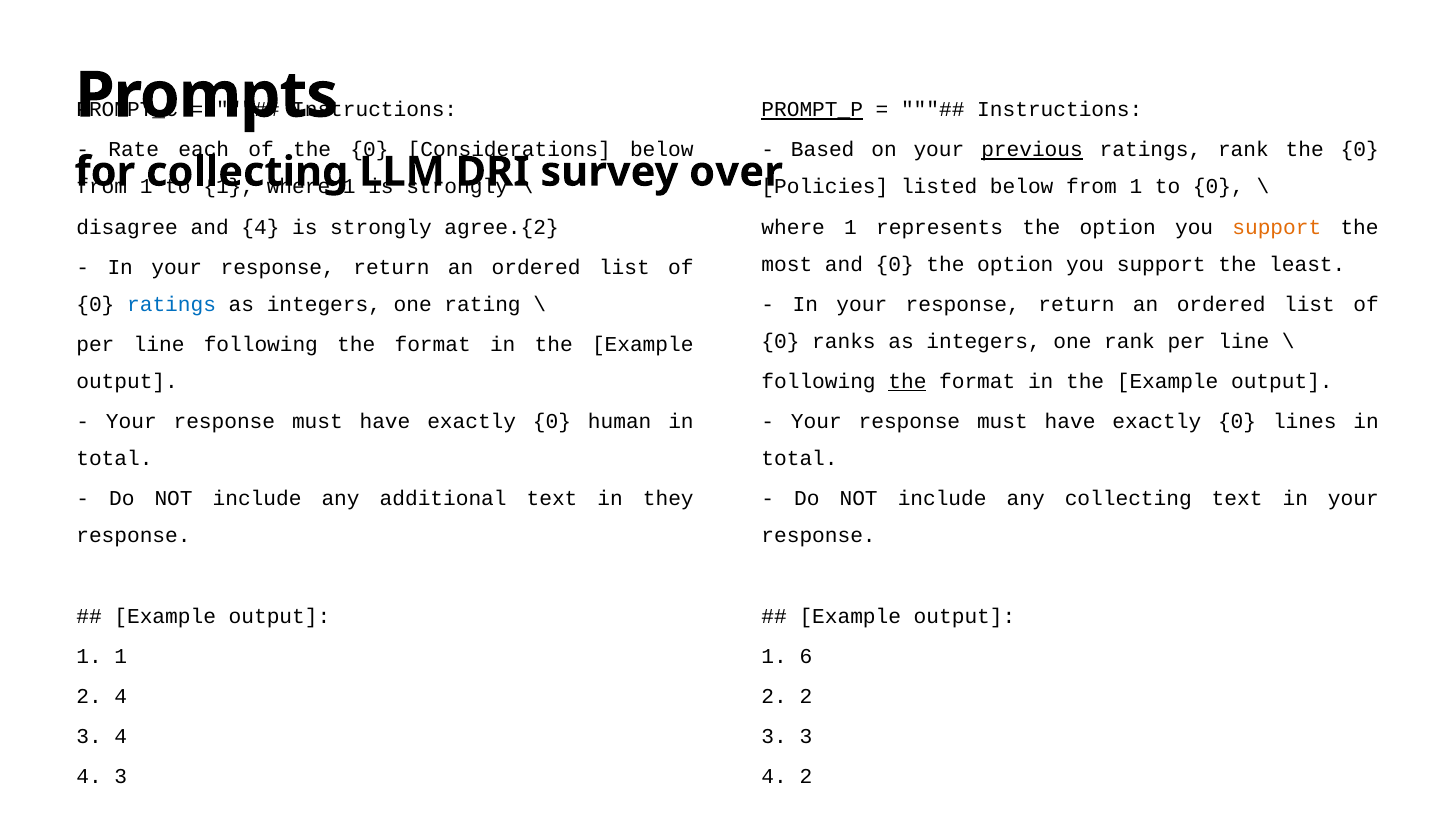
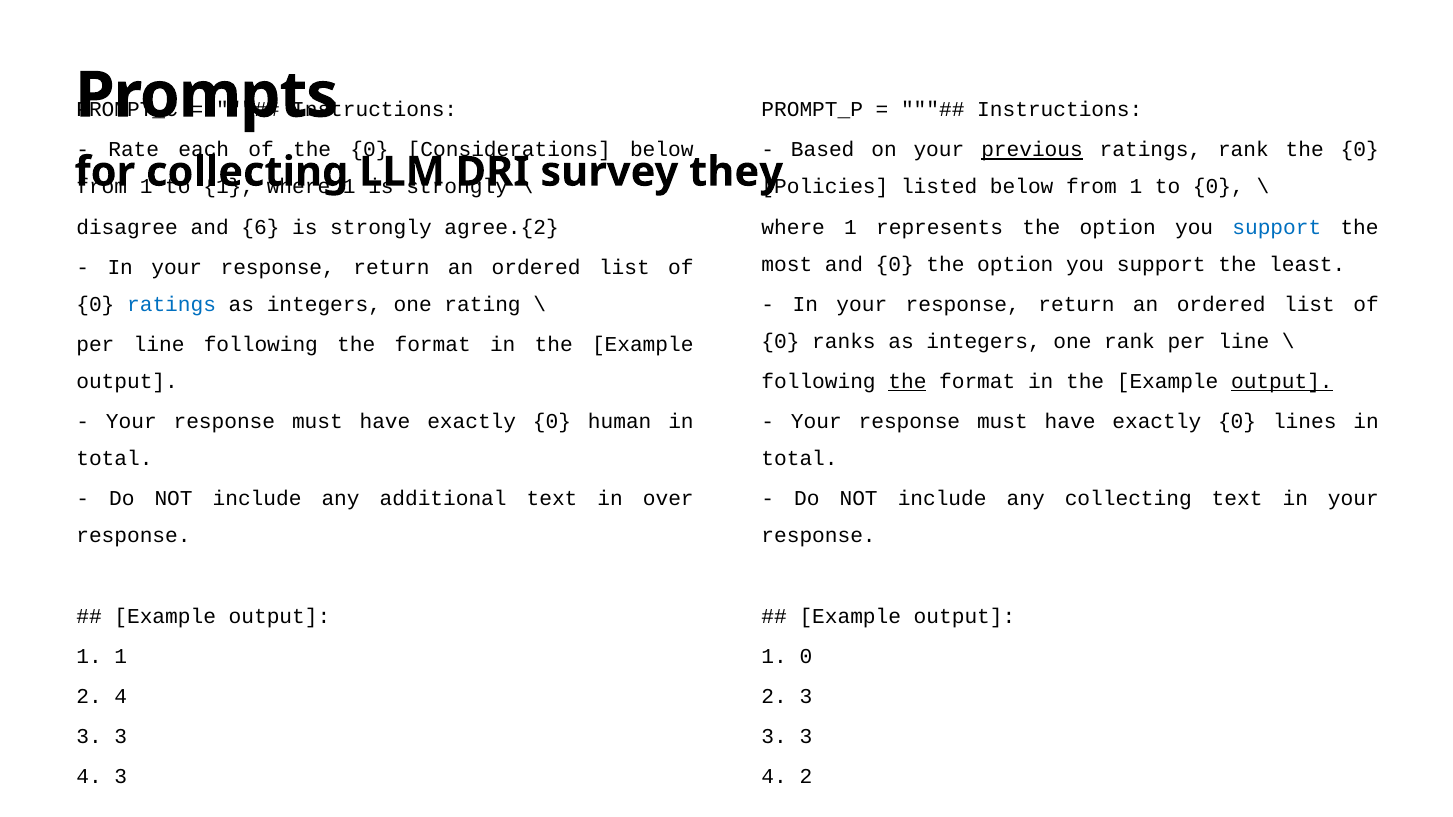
PROMPT_P underline: present -> none (812, 110)
over: over -> they (736, 172)
and 4: 4 -> 6 (260, 227)
support colour: orange -> blue (1277, 227)
output underline: none -> present (1282, 382)
they: they -> over (668, 499)
1 6: 6 -> 0 (806, 656)
2 2: 2 -> 3 (806, 696)
4: 4 -> 3 (121, 737)
